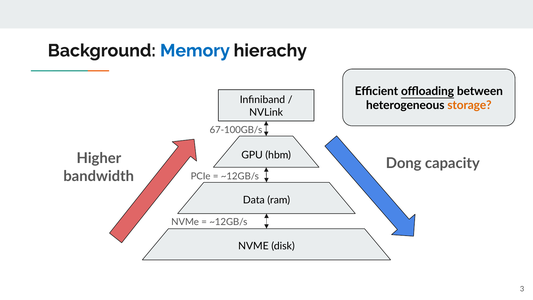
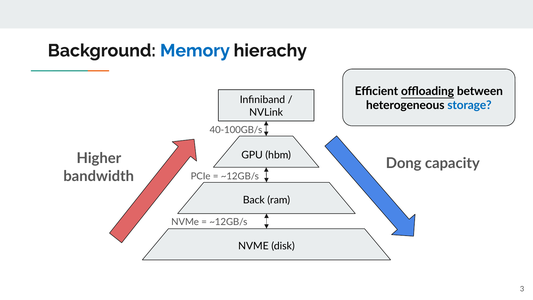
storage colour: orange -> blue (469, 105)
67-100GB/s: 67-100GB/s -> 40-100GB/s (236, 130)
Data: Data -> Back (254, 200)
